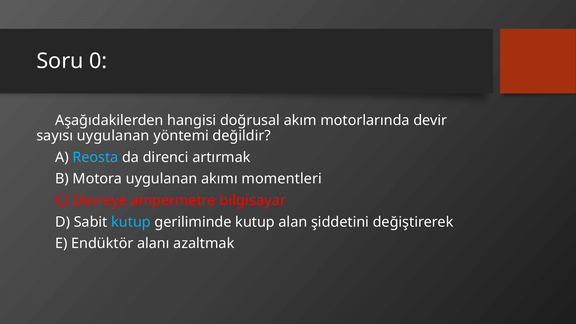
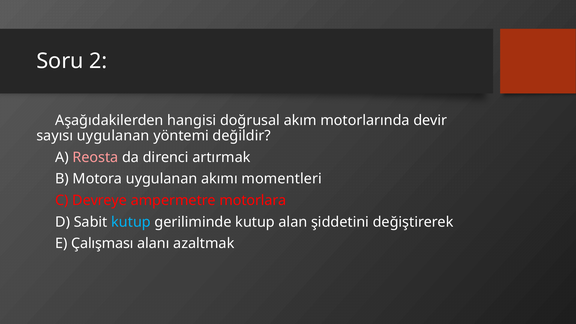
0: 0 -> 2 (98, 61)
Reosta colour: light blue -> pink (95, 157)
bilgisayar: bilgisayar -> motorlara (253, 200)
Endüktör: Endüktör -> Çalışması (102, 244)
